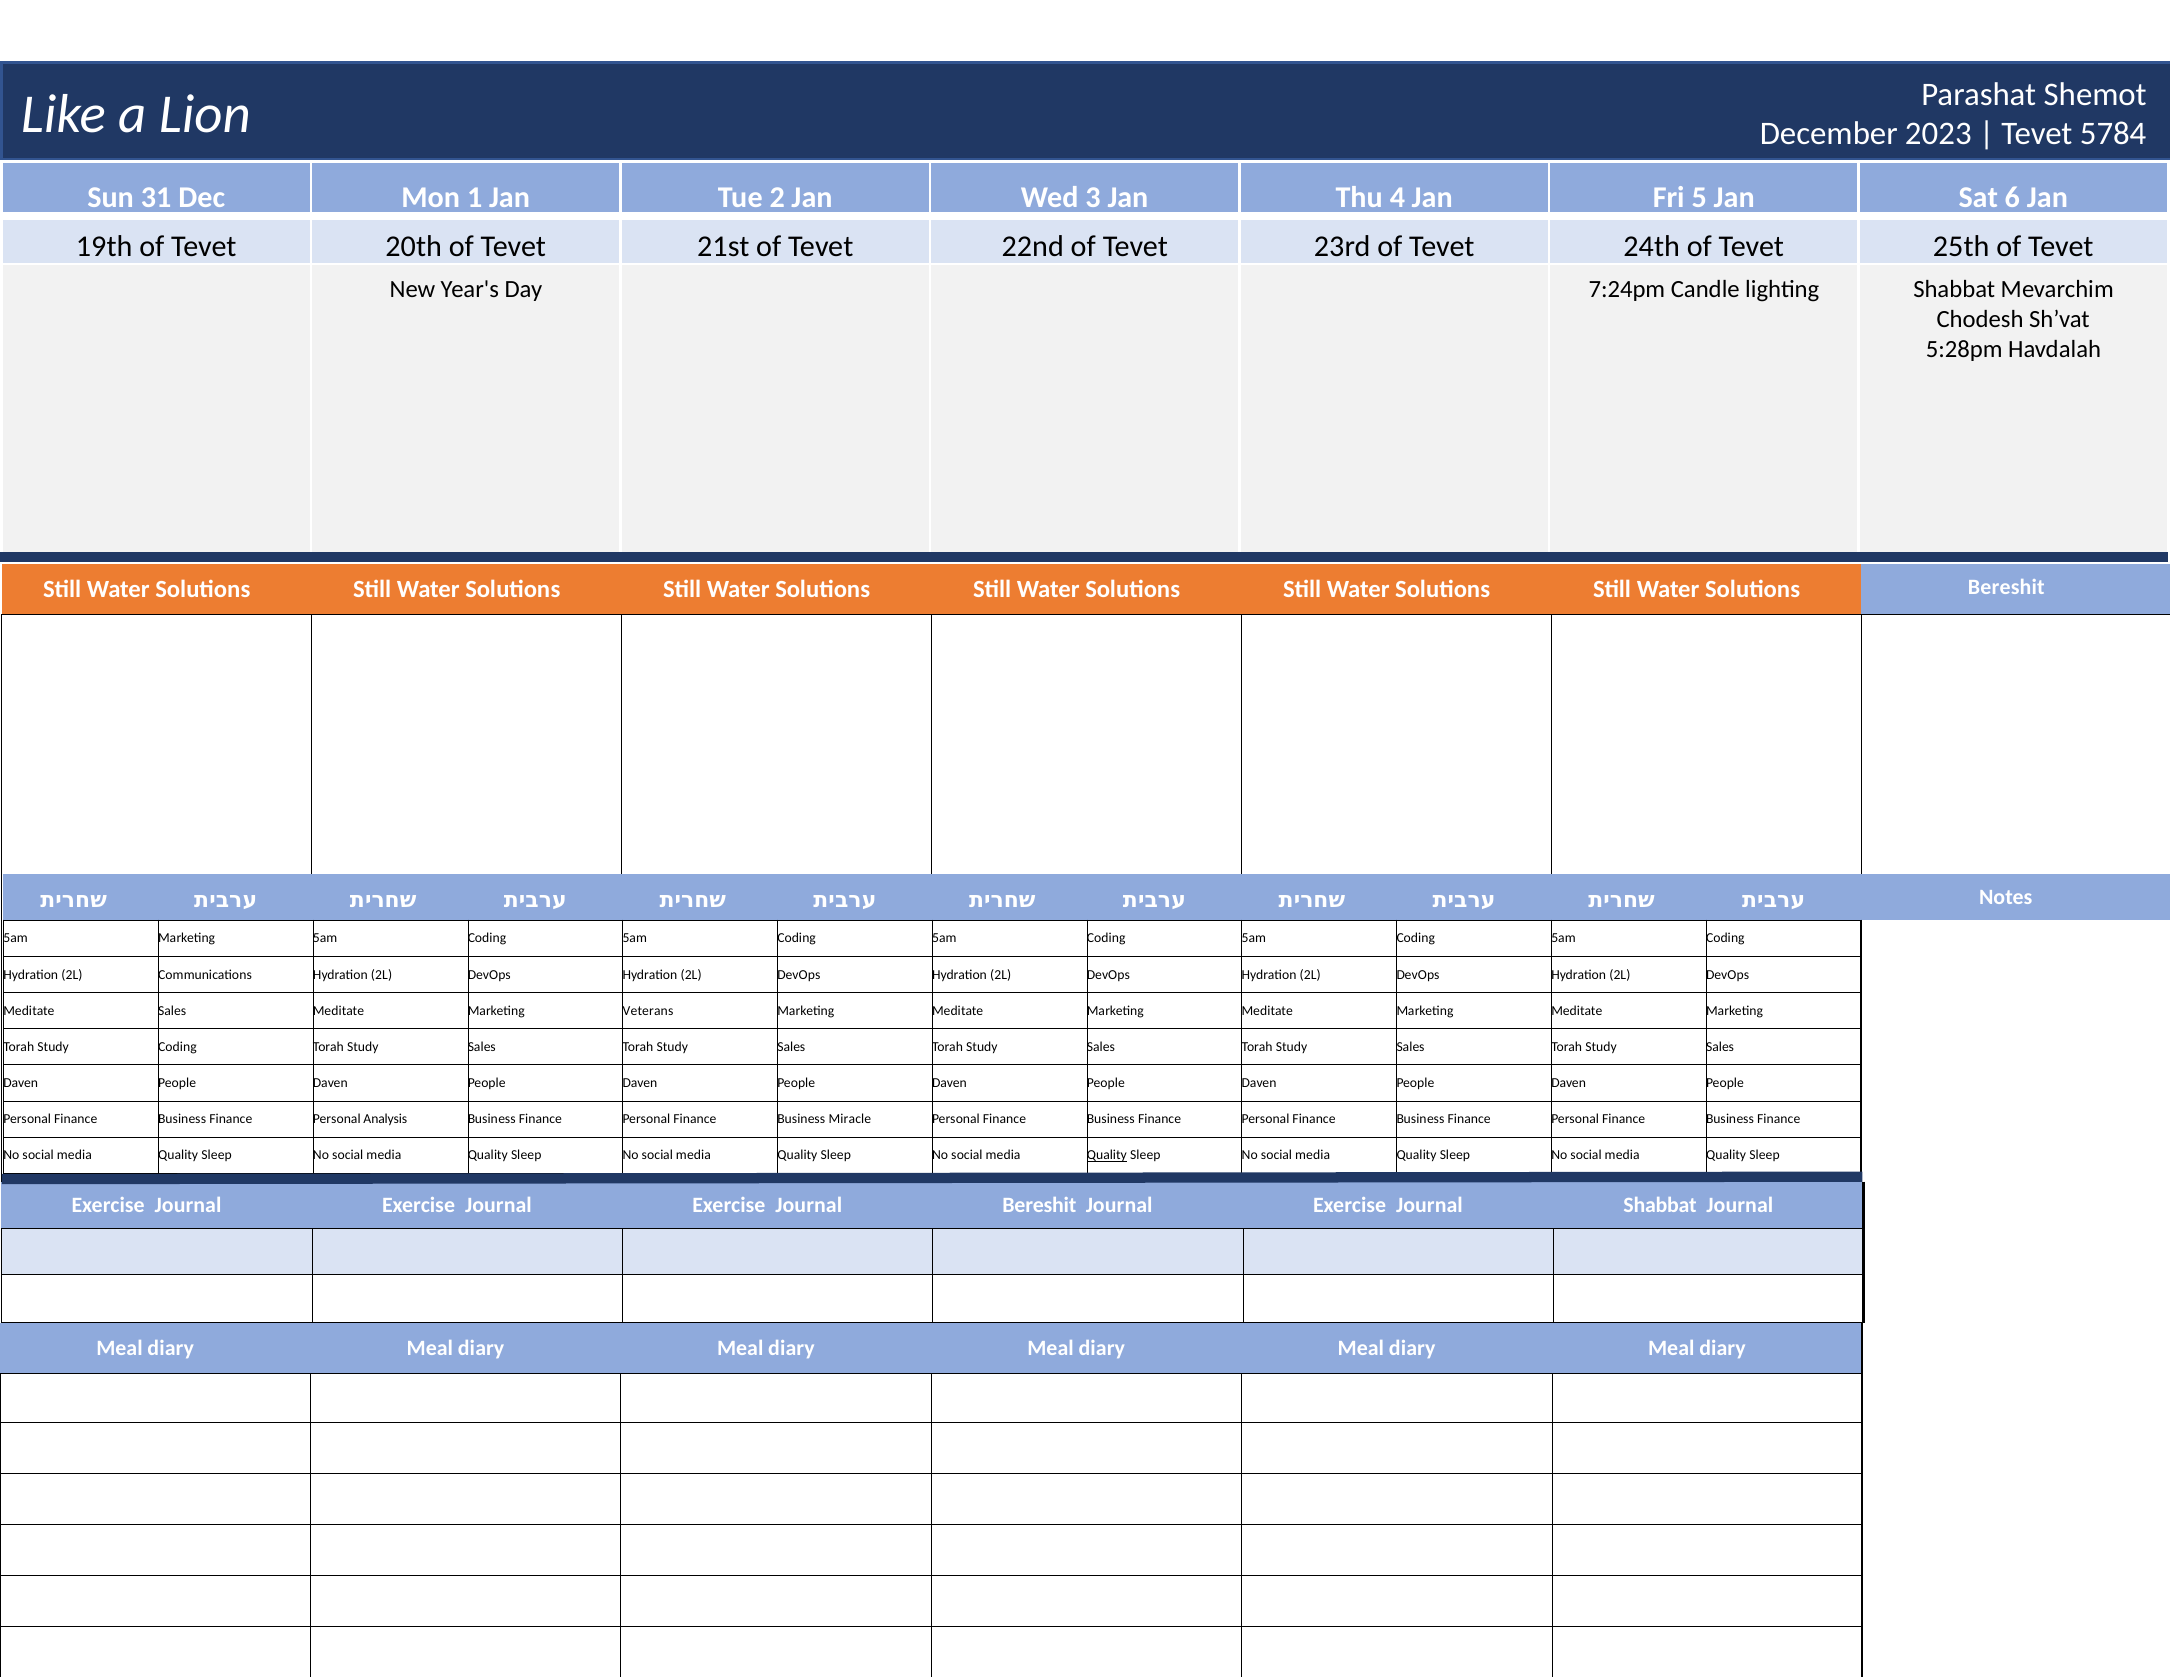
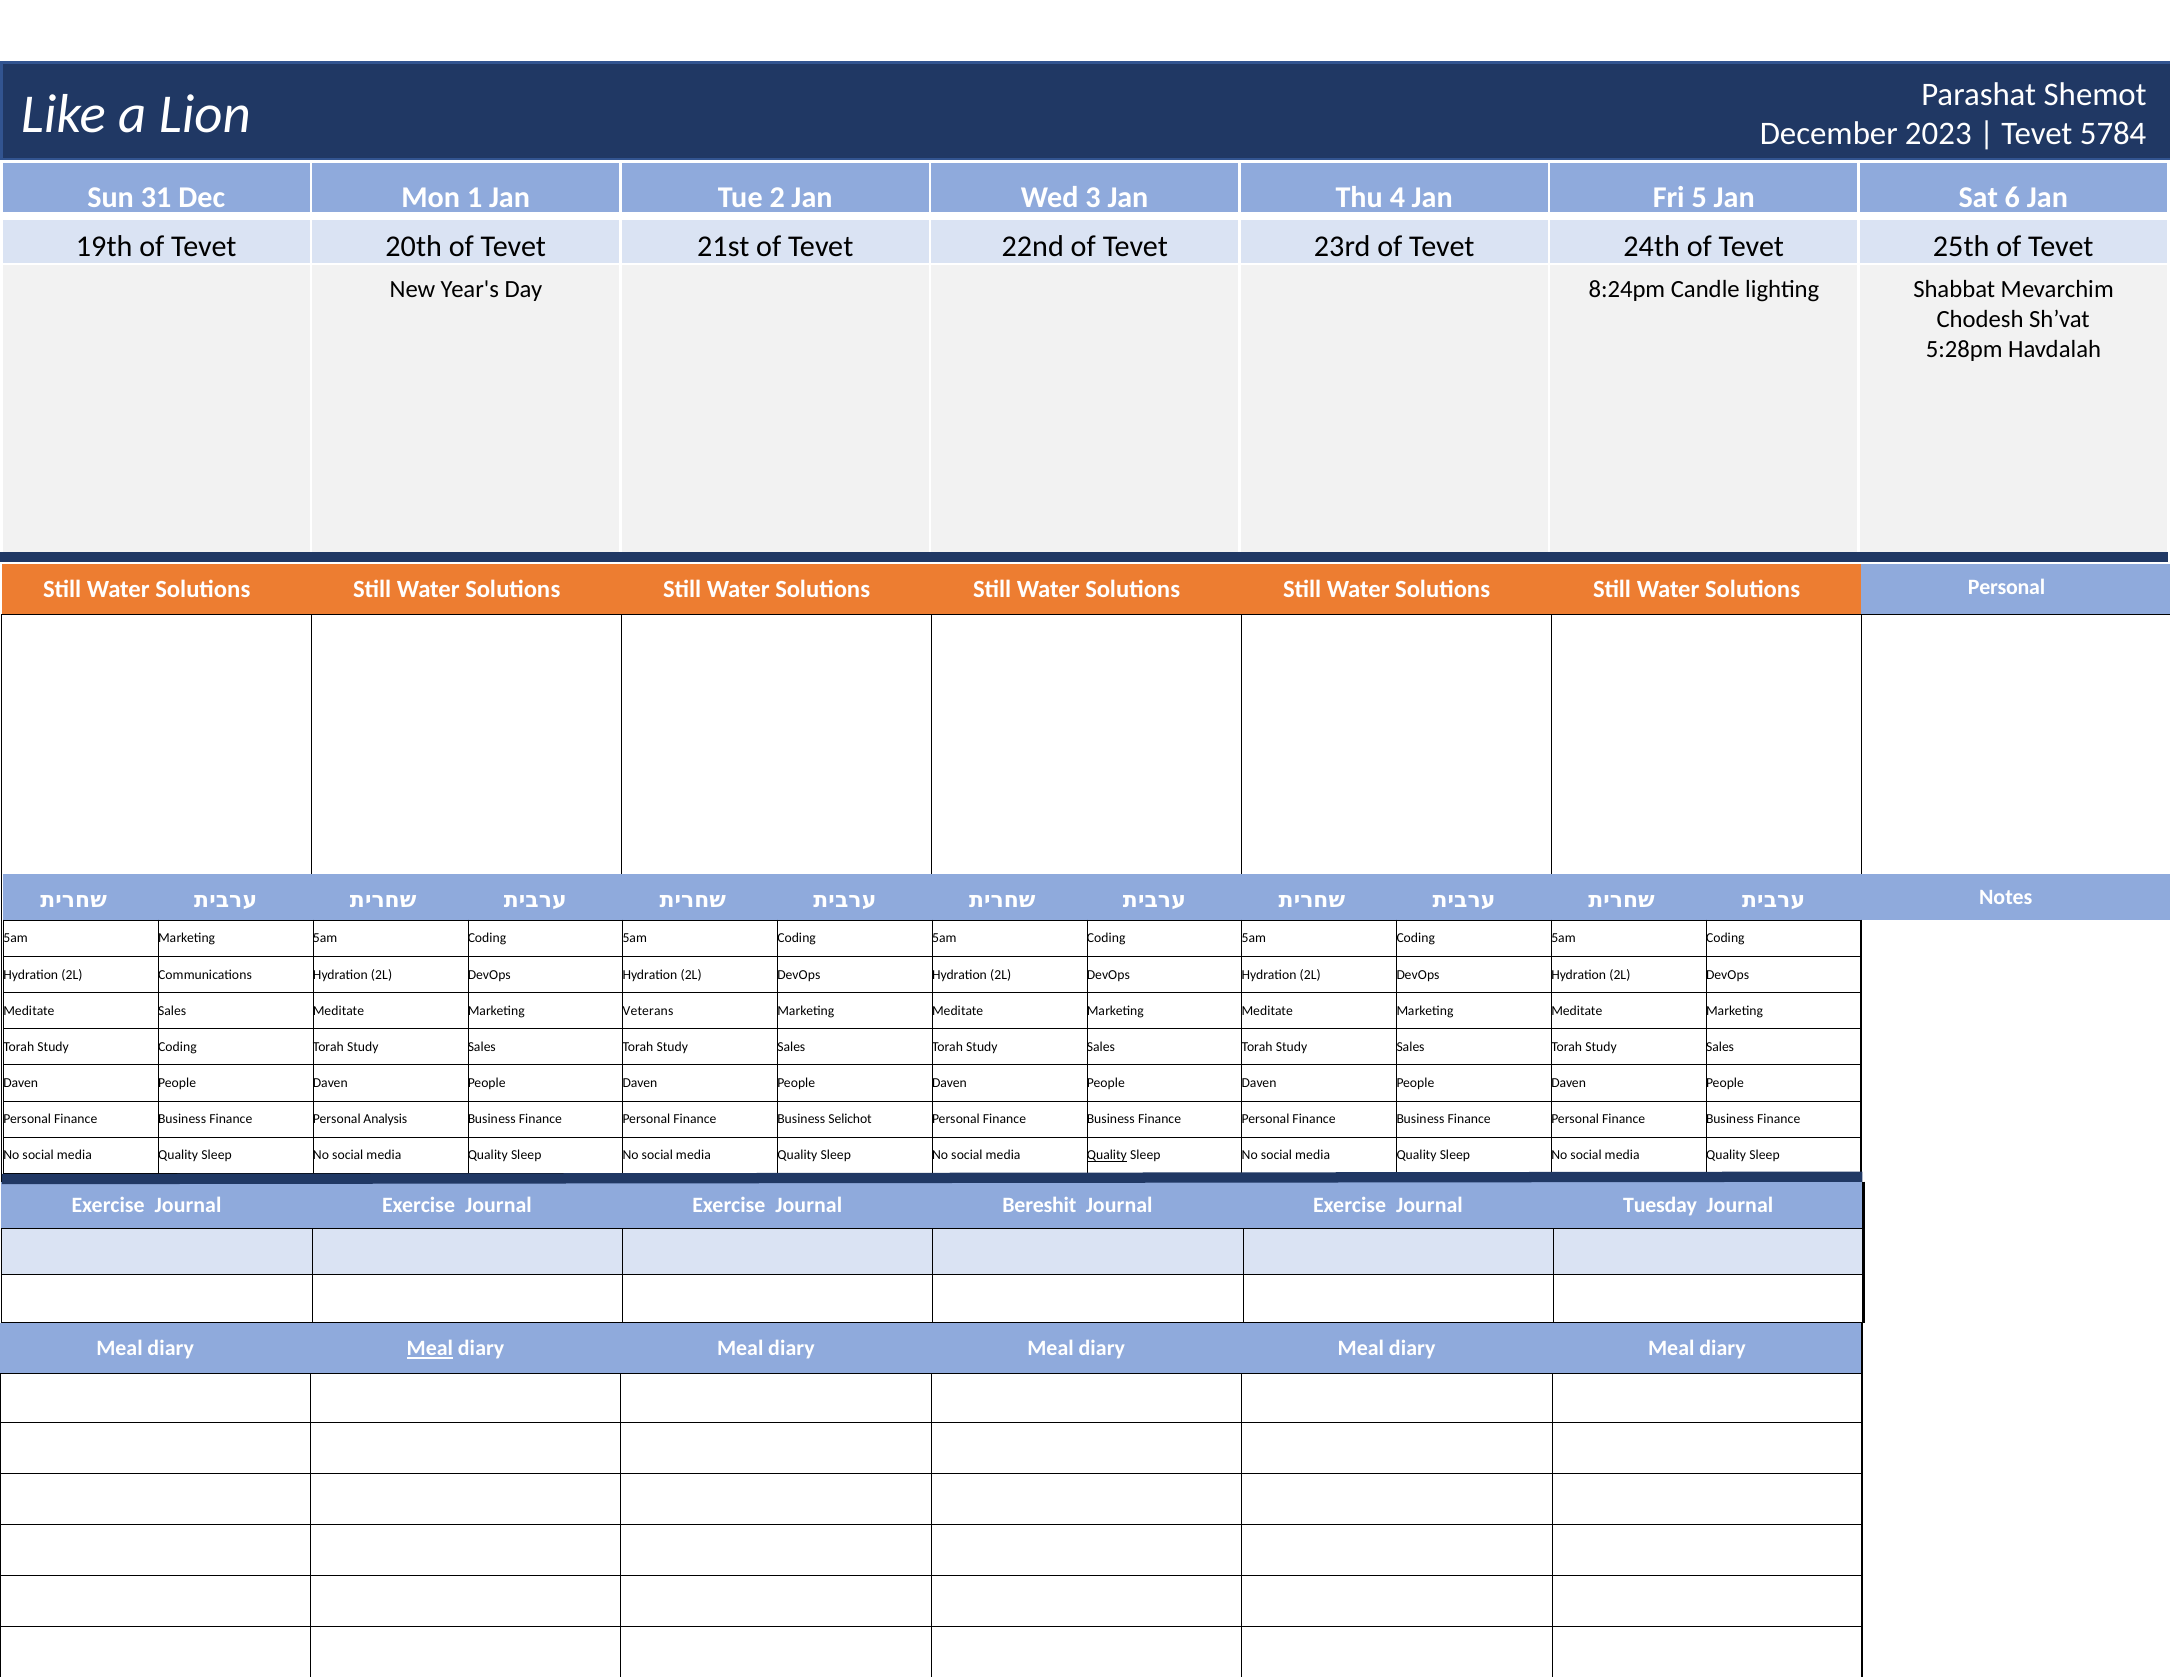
7:24pm: 7:24pm -> 8:24pm (1627, 289)
Solutions Bereshit: Bereshit -> Personal (2007, 588)
Miracle: Miracle -> Selichot (850, 1119)
Journal Shabbat: Shabbat -> Tuesday (1660, 1205)
Meal underline: none -> present (430, 1349)
